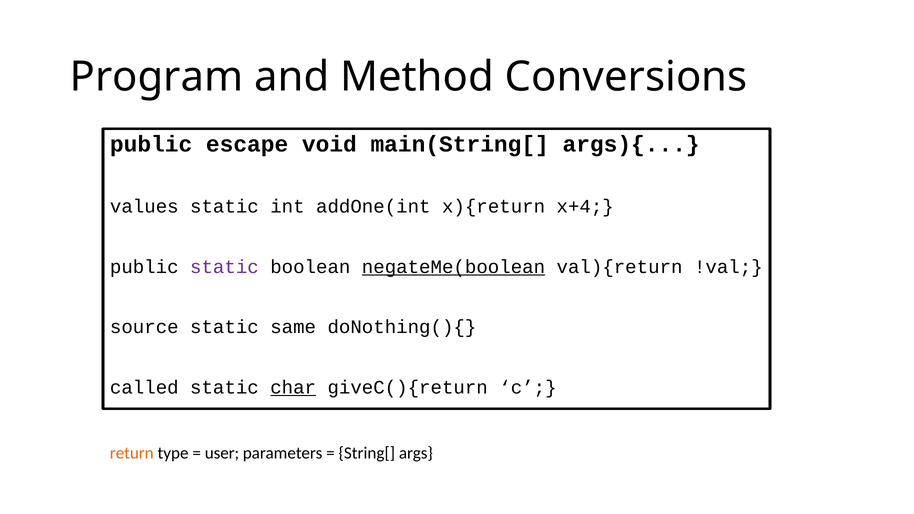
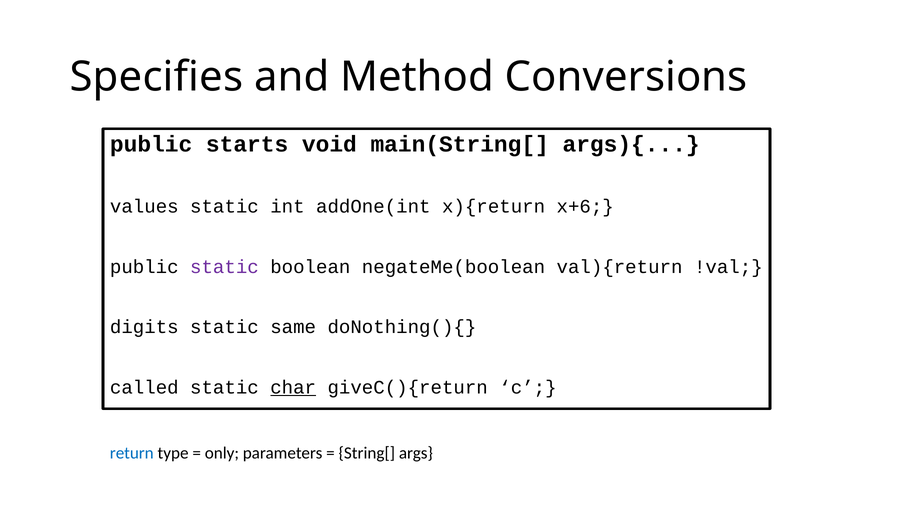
Program: Program -> Specifies (156, 77)
escape: escape -> starts (247, 144)
x+4: x+4 -> x+6 (585, 207)
negateMe(boolean underline: present -> none (453, 267)
source: source -> digits (144, 327)
return colour: orange -> blue (132, 453)
user: user -> only (222, 453)
